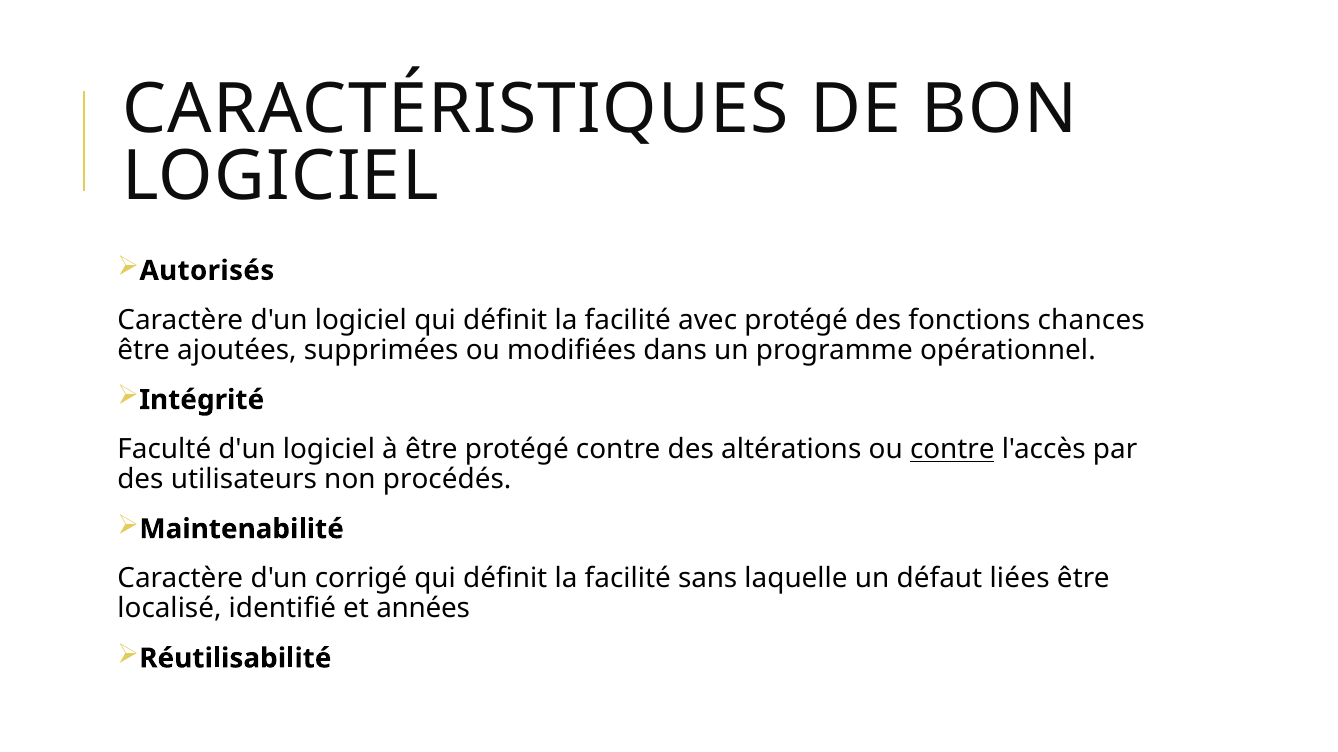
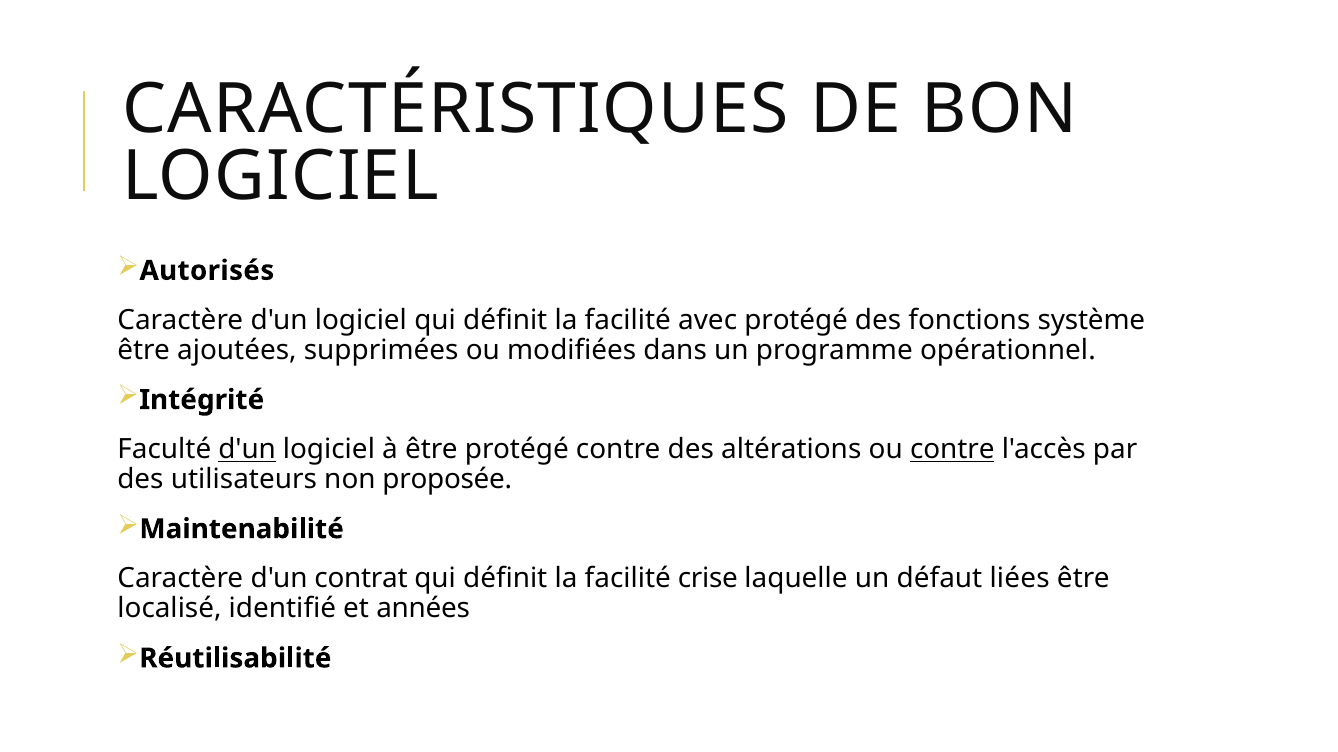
chances: chances -> système (1091, 320)
d'un underline: none -> present (247, 450)
procédés: procédés -> proposée (447, 480)
corrigé: corrigé -> contrat (361, 579)
sans: sans -> crise (708, 579)
